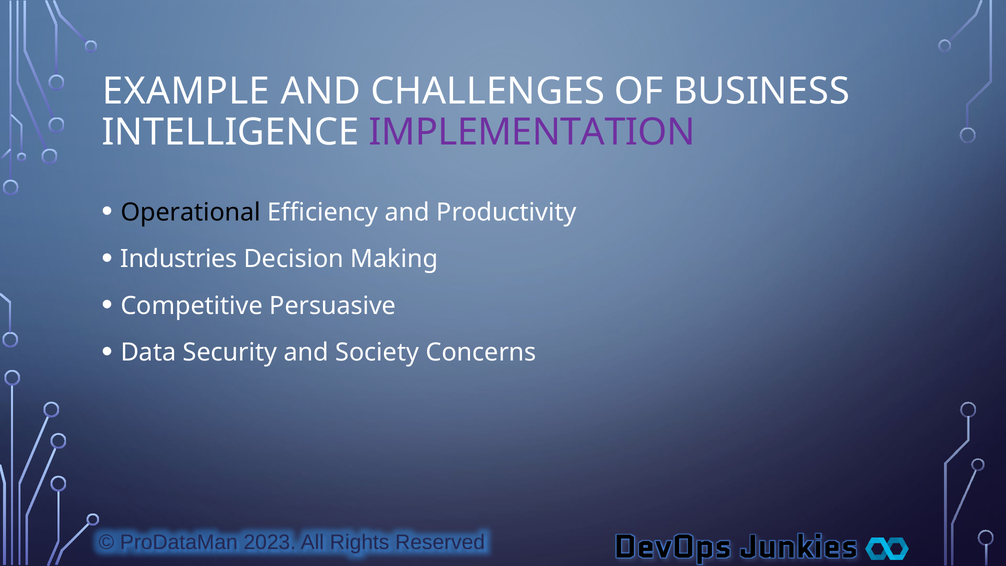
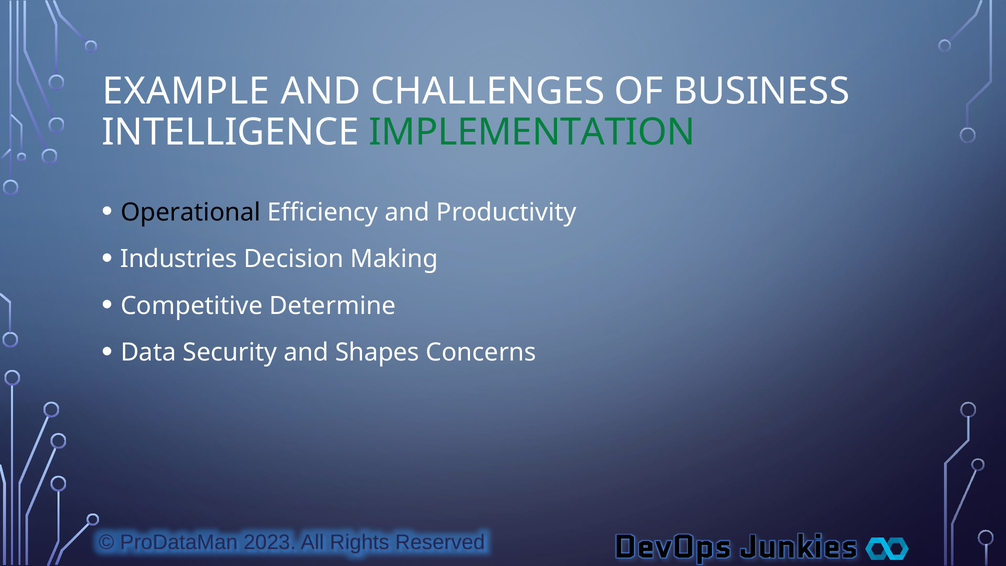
IMPLEMENTATION colour: purple -> green (532, 132)
Persuasive: Persuasive -> Determine (333, 306)
Society: Society -> Shapes (377, 352)
